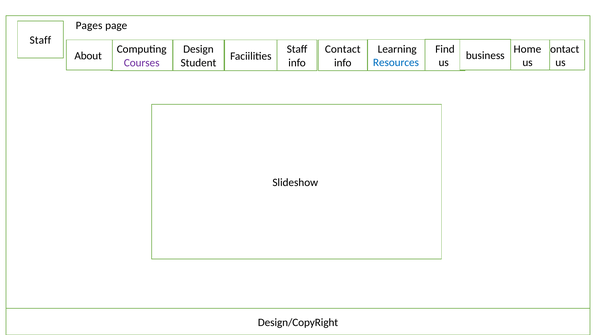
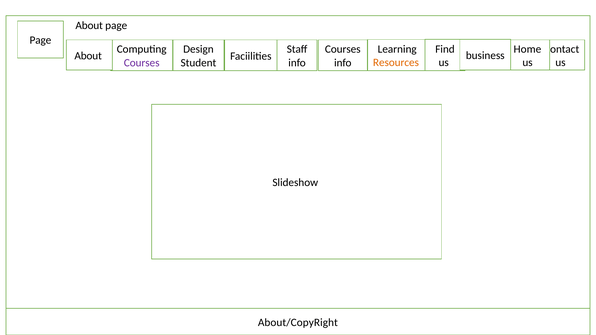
Pages: Pages -> About (89, 25)
Staff: Staff -> Page (40, 40)
Contact: Contact -> Courses (343, 49)
Resources colour: blue -> orange (396, 63)
Design/CopyRight: Design/CopyRight -> About/CopyRight (298, 323)
